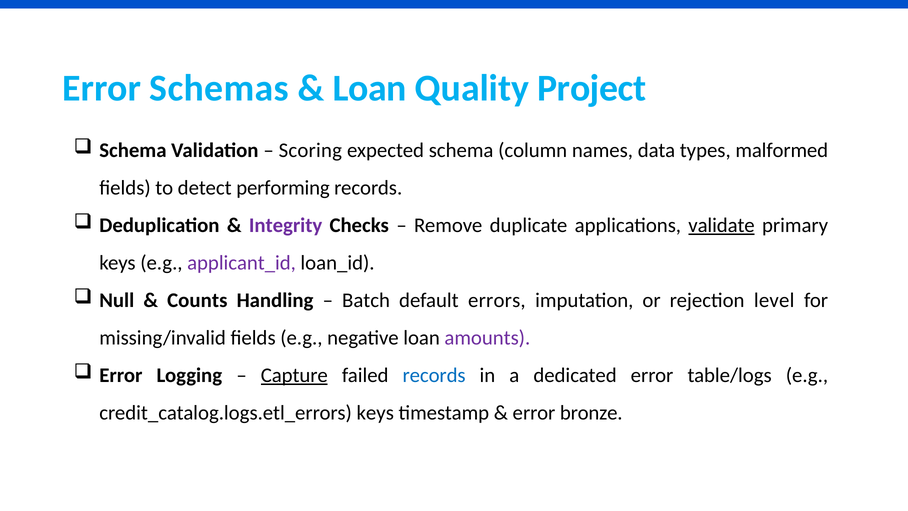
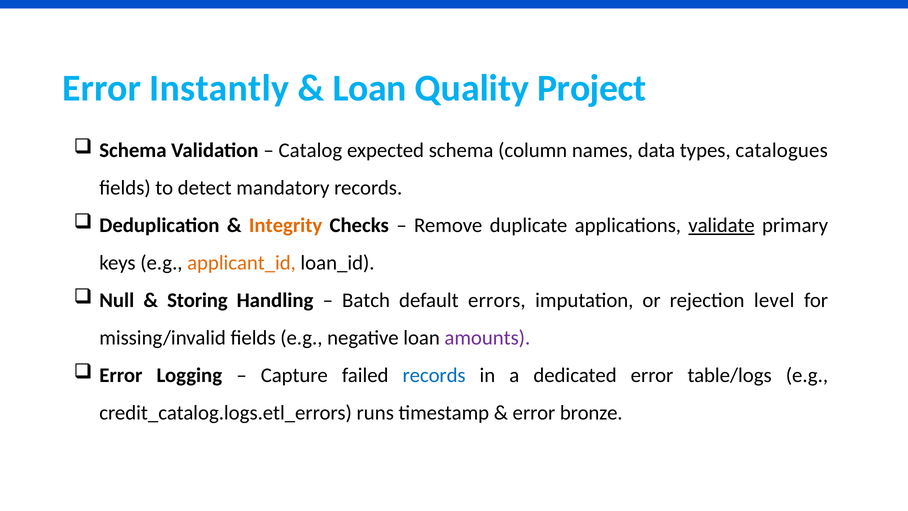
Schemas: Schemas -> Instantly (219, 88)
Scoring: Scoring -> Catalog (310, 150)
malformed: malformed -> catalogues (782, 150)
performing: performing -> mandatory (283, 188)
Integrity colour: purple -> orange (286, 225)
applicant_id colour: purple -> orange (242, 263)
Counts: Counts -> Storing (197, 300)
Capture underline: present -> none (294, 375)
credit_catalog.logs.etl_errors keys: keys -> runs (375, 412)
